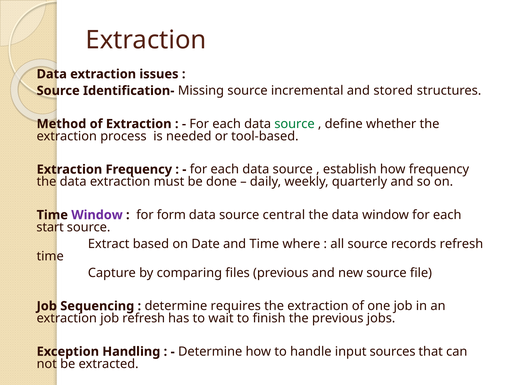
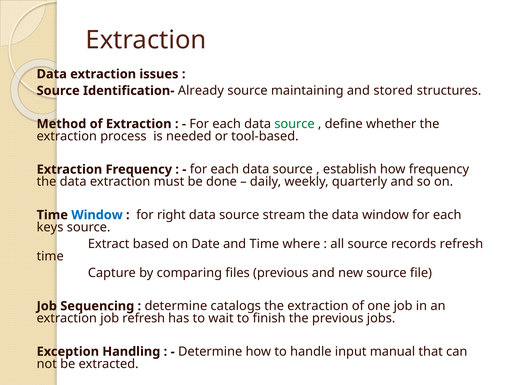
Missing: Missing -> Already (201, 91)
incremental: incremental -> maintaining (307, 91)
Window colour: purple -> blue (97, 215)
form: form -> right (171, 215)
central: central -> stream (284, 215)
start: start -> keys (50, 227)
requires: requires -> catalogs (236, 306)
sources: sources -> manual (393, 351)
